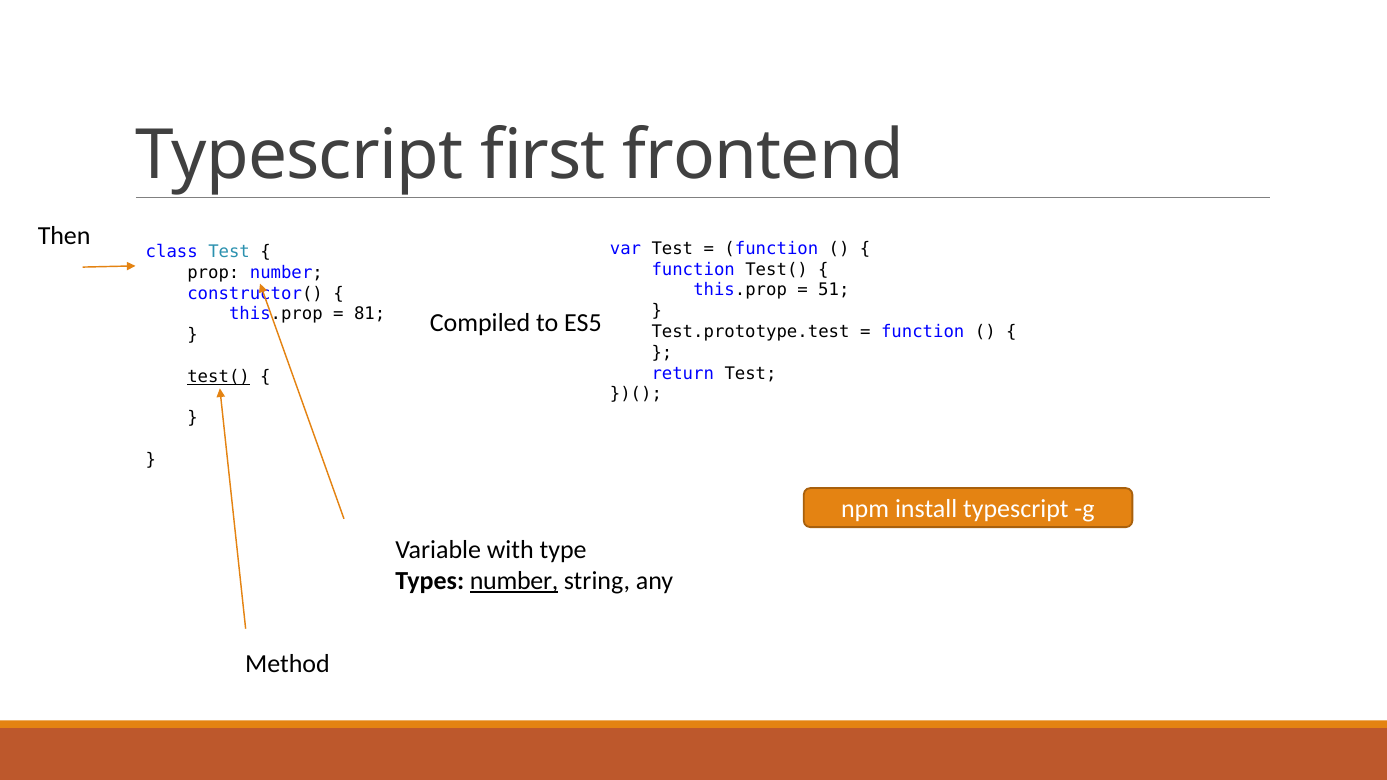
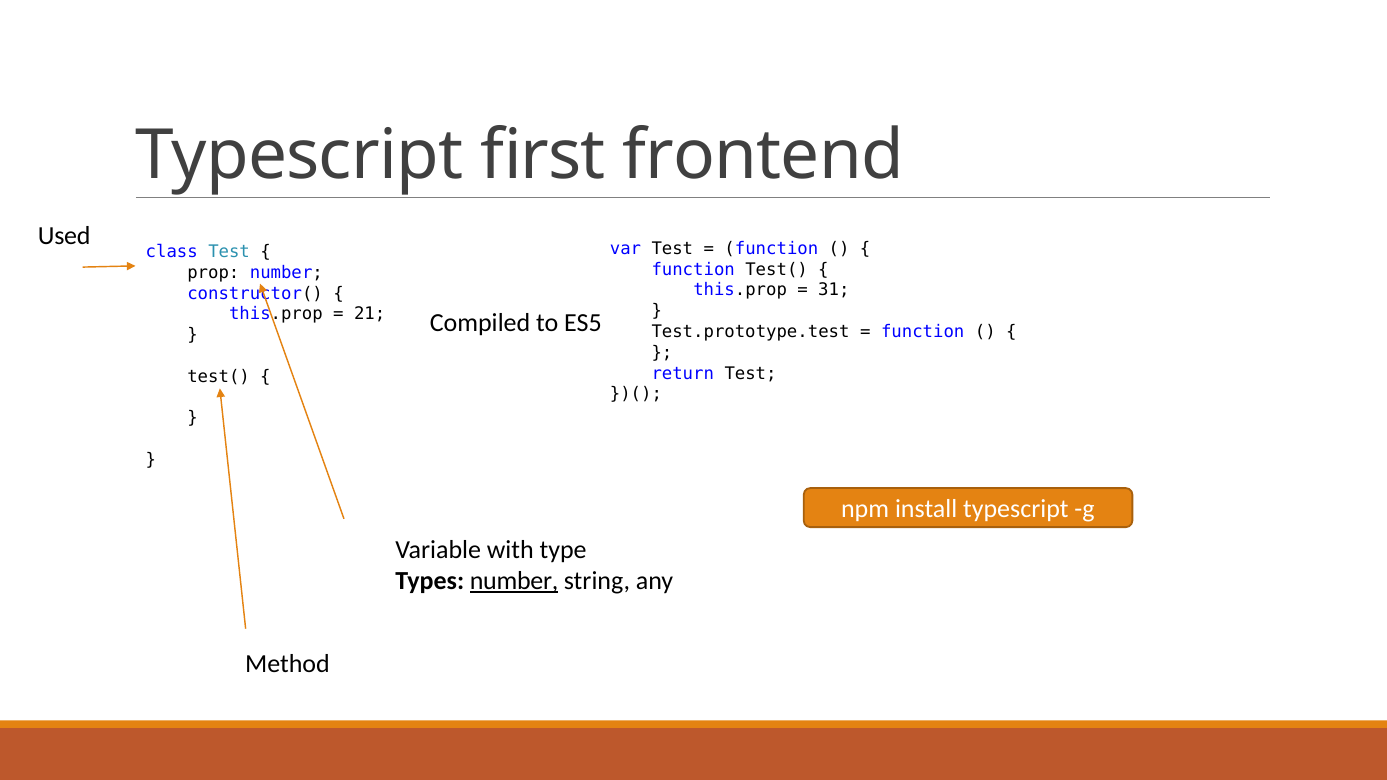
Then: Then -> Used (64, 236)
51: 51 -> 31 (834, 290)
81: 81 -> 21 (370, 314)
test( underline: present -> none (219, 377)
